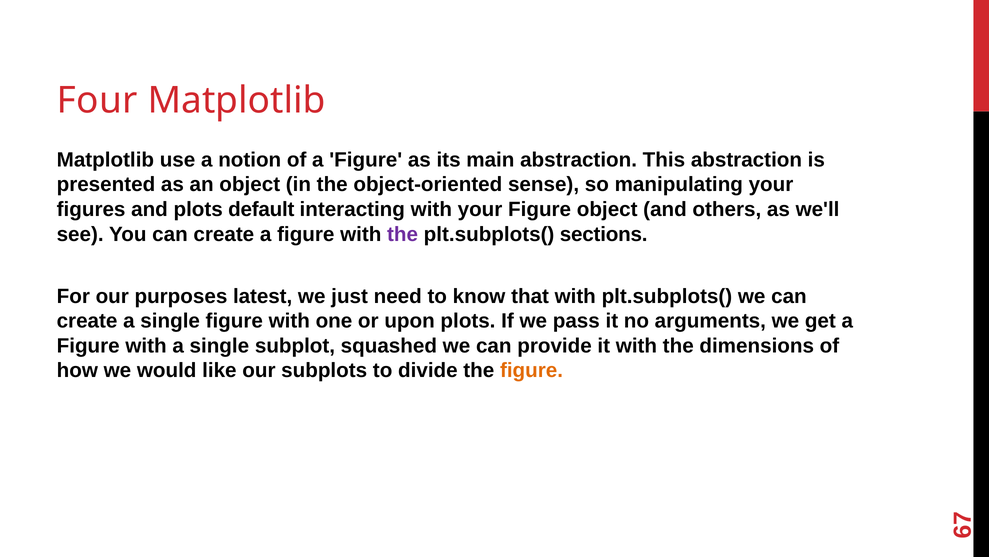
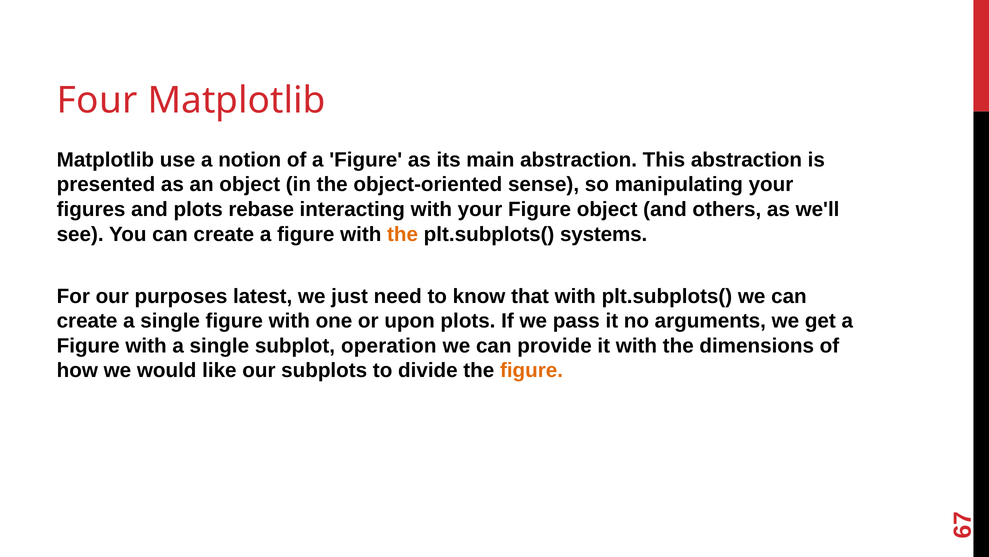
default: default -> rebase (261, 209)
the colour: purple -> orange (403, 234)
sections: sections -> systems (604, 234)
squashed: squashed -> operation (389, 345)
